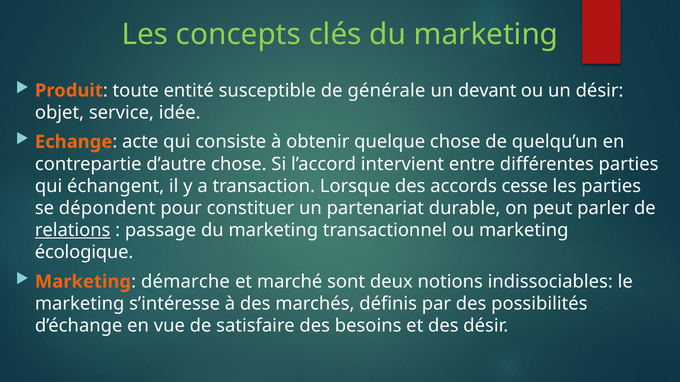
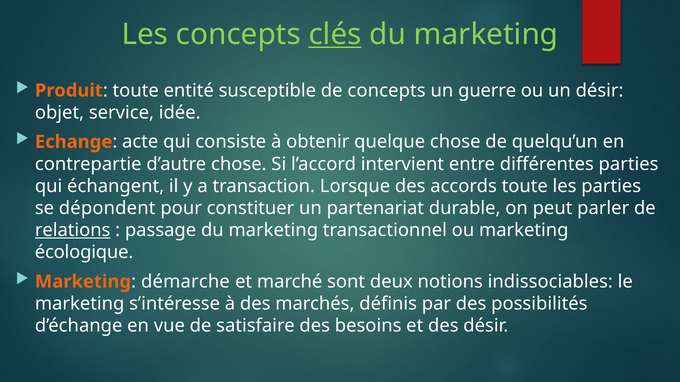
clés underline: none -> present (335, 34)
de générale: générale -> concepts (387, 91)
devant: devant -> guerre (487, 91)
accords cesse: cesse -> toute (525, 186)
